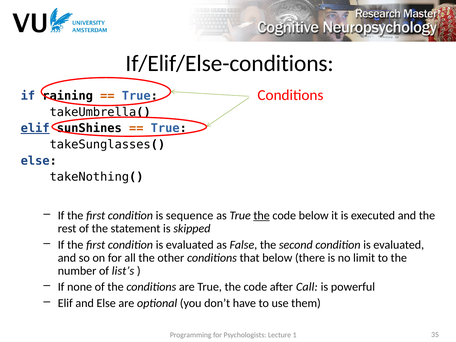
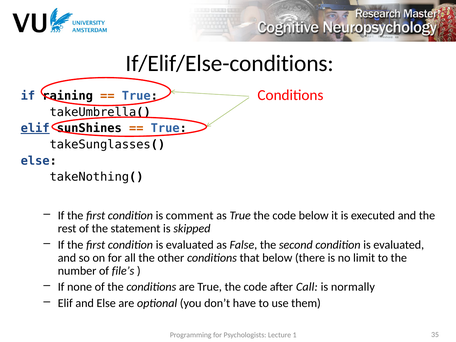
sequence: sequence -> comment (190, 216)
the underline: present -> none (262, 216)
list’s: list’s -> file’s (123, 271)
powerful: powerful -> normally (353, 287)
